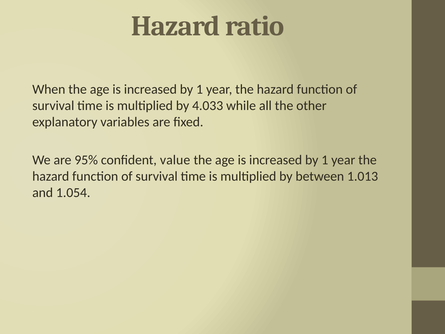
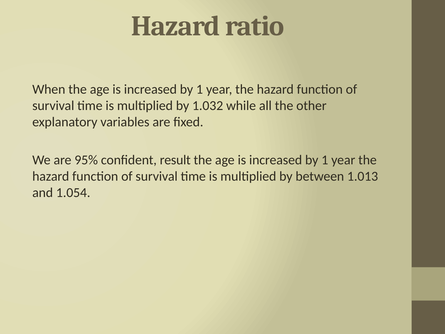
4.033: 4.033 -> 1.032 (208, 106)
value: value -> result (175, 160)
